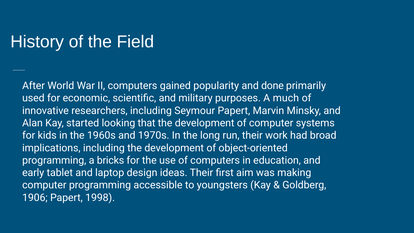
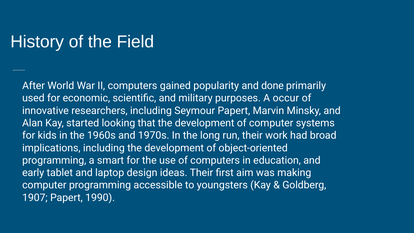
much: much -> occur (286, 98)
bricks: bricks -> smart (110, 160)
1906: 1906 -> 1907 (35, 198)
1998: 1998 -> 1990 (100, 198)
